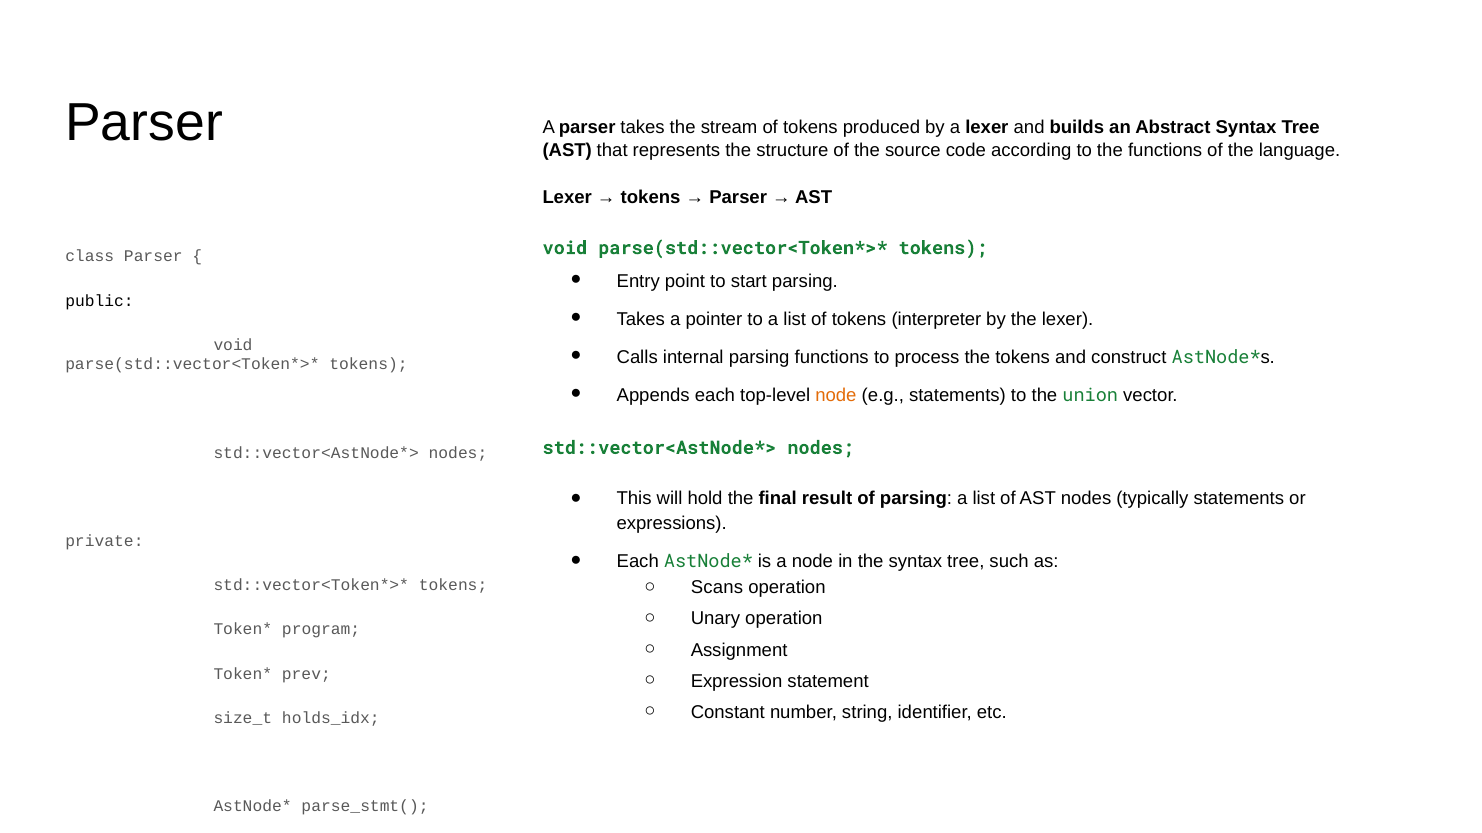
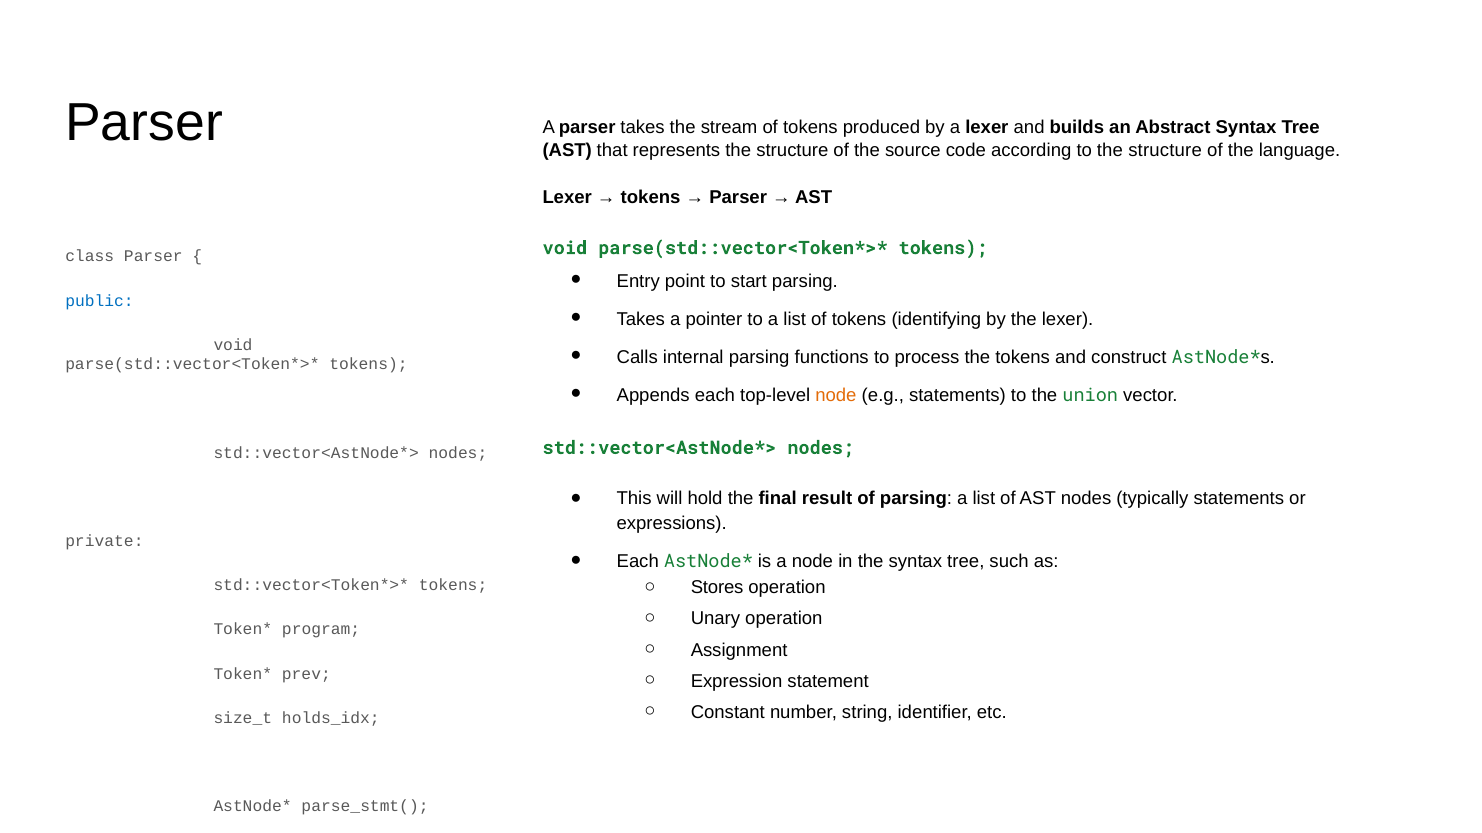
to the functions: functions -> structure (1165, 150)
public colour: black -> blue (99, 301)
interpreter: interpreter -> identifying (936, 320)
Scans: Scans -> Stores (717, 588)
